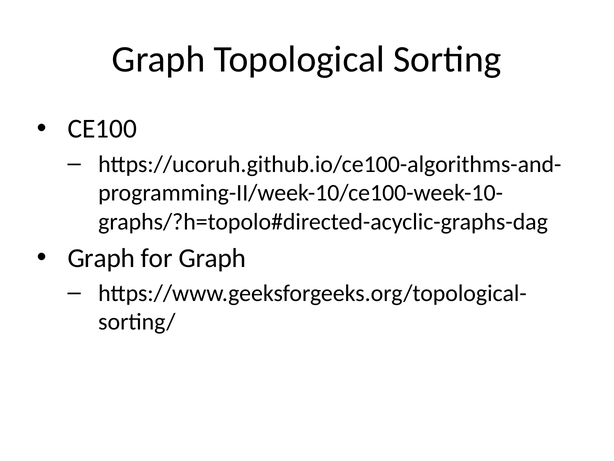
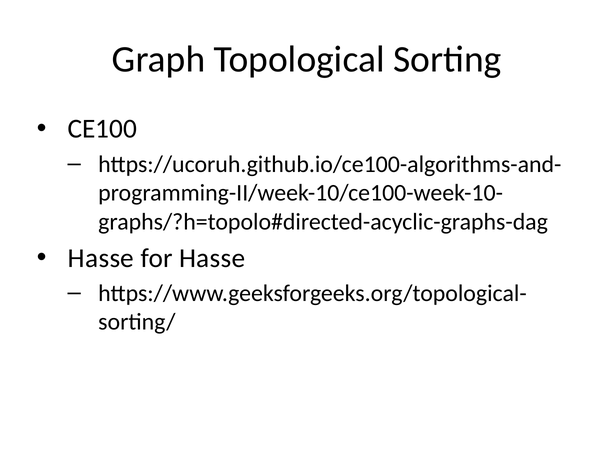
Graph: Graph -> Hasse (101, 258)
for Graph: Graph -> Hasse (212, 258)
